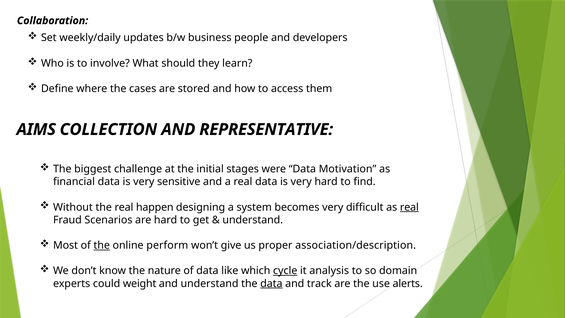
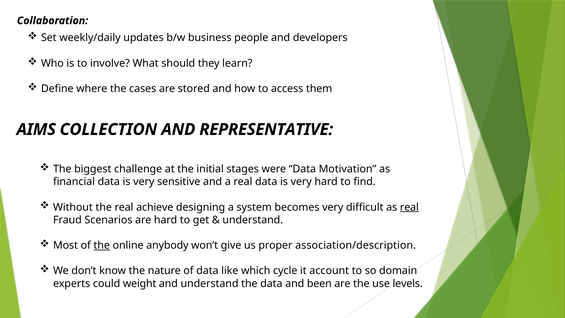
happen: happen -> achieve (155, 207)
perform: perform -> anybody (167, 245)
cycle underline: present -> none (285, 271)
analysis: analysis -> account (329, 271)
data underline: present -> none (271, 283)
track: track -> been (319, 283)
alerts: alerts -> levels (408, 283)
